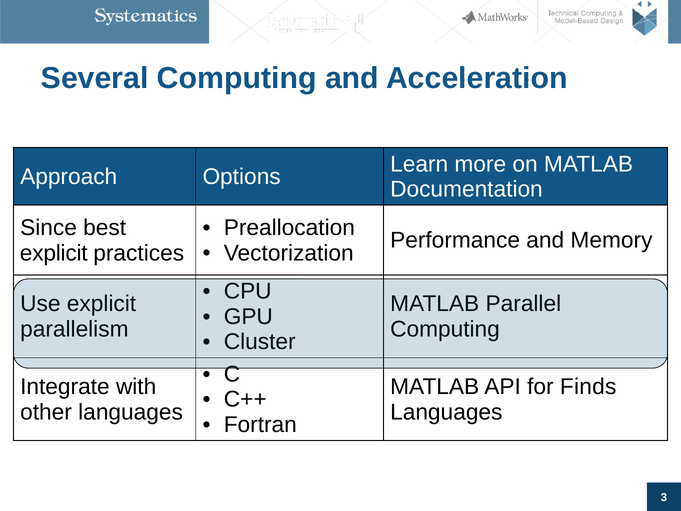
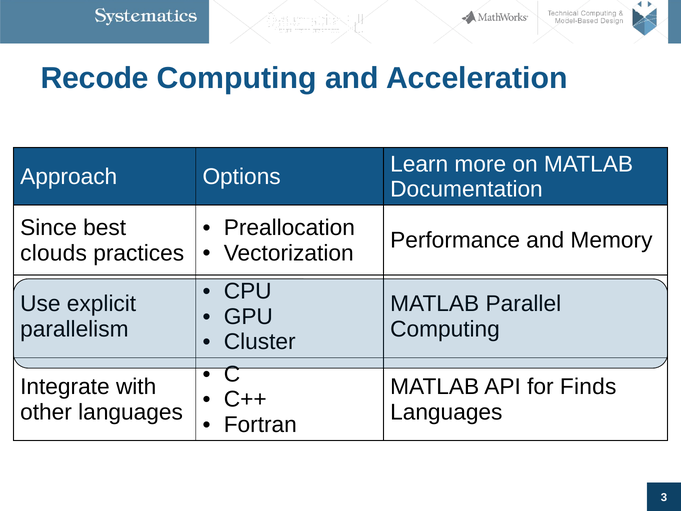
Several: Several -> Recode (95, 78)
explicit: explicit -> clouds (54, 253)
